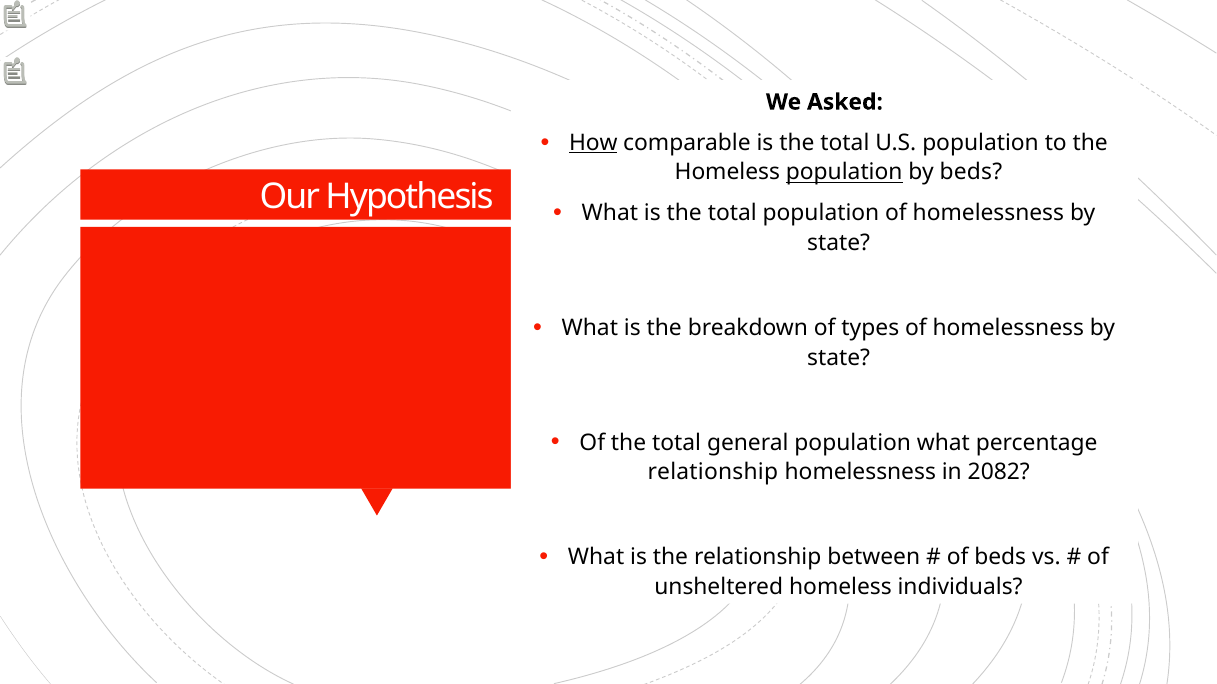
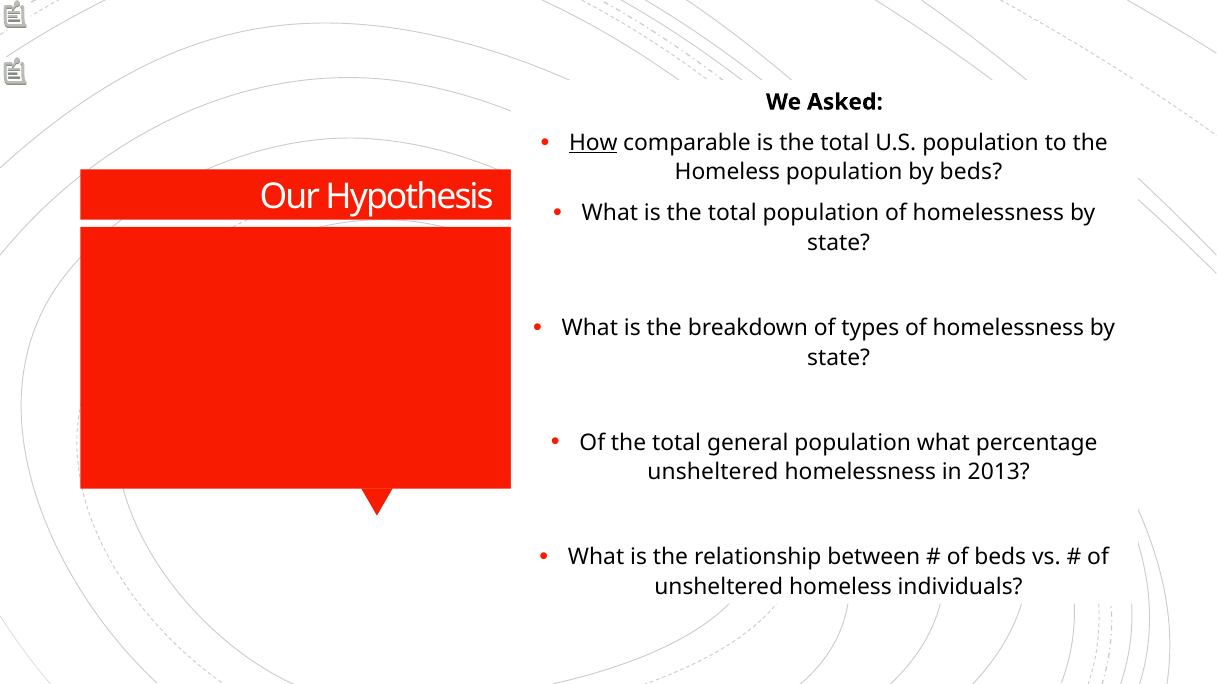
population underline: present -> none (844, 173)
relationship: relationship -> unsheltered (713, 472)
2082: 2082 -> 2013 (999, 472)
